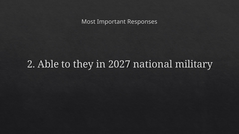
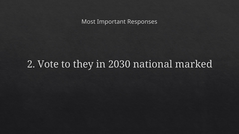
Able: Able -> Vote (48, 64)
2027: 2027 -> 2030 (119, 64)
military: military -> marked (194, 64)
